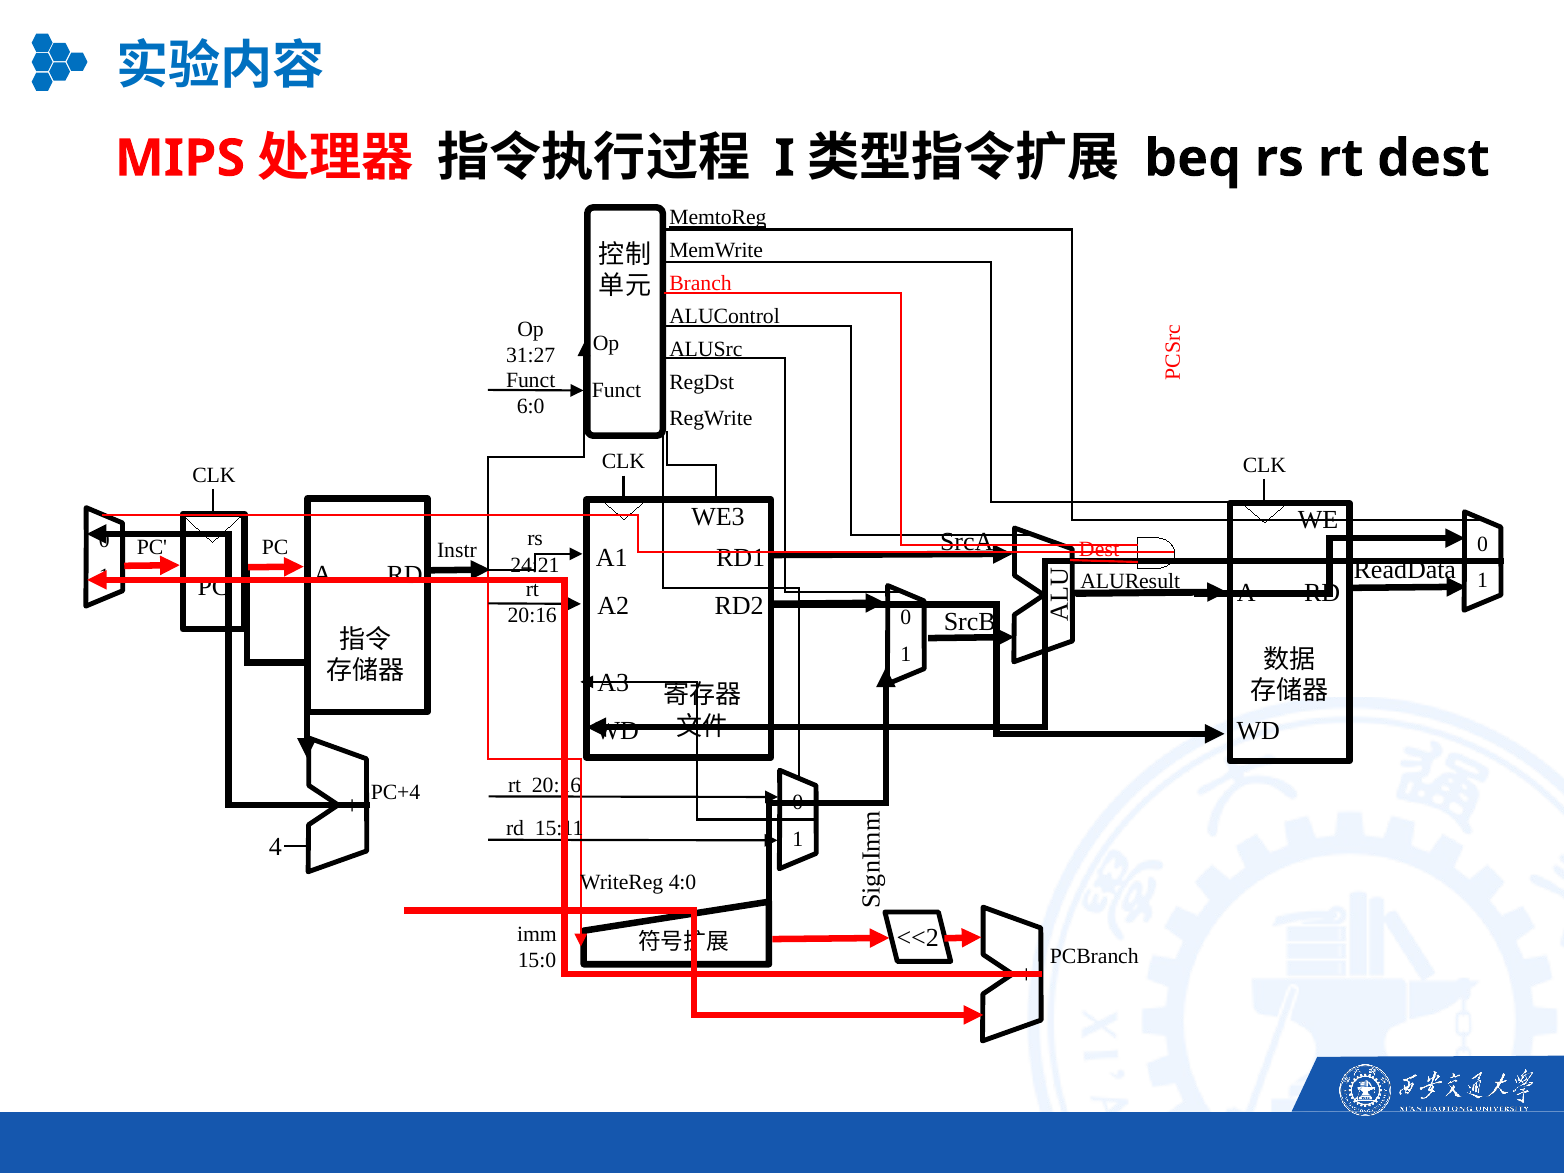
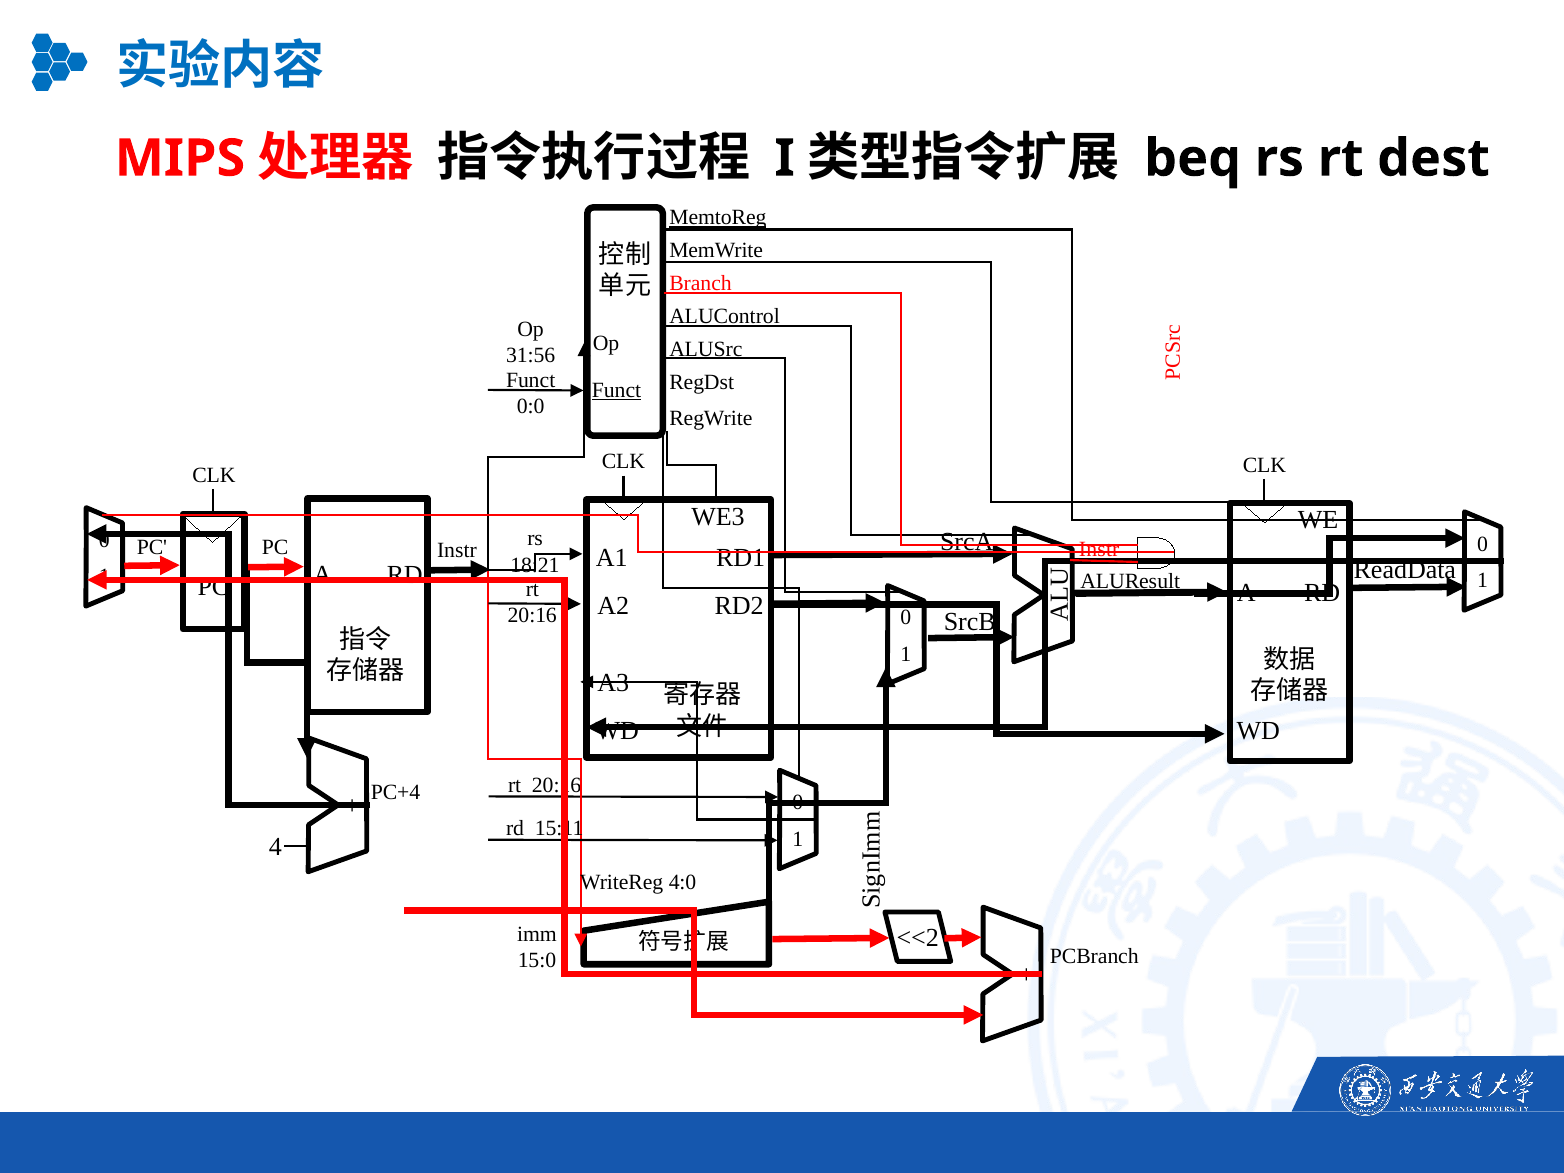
31:27: 31:27 -> 31:56 (531, 356)
Funct underline: none -> present (616, 390)
6:0: 6:0 -> 0:0 (531, 406)
Dest: Dest -> Instr (1099, 550)
24:21: 24:21 -> 18:21 (535, 565)
